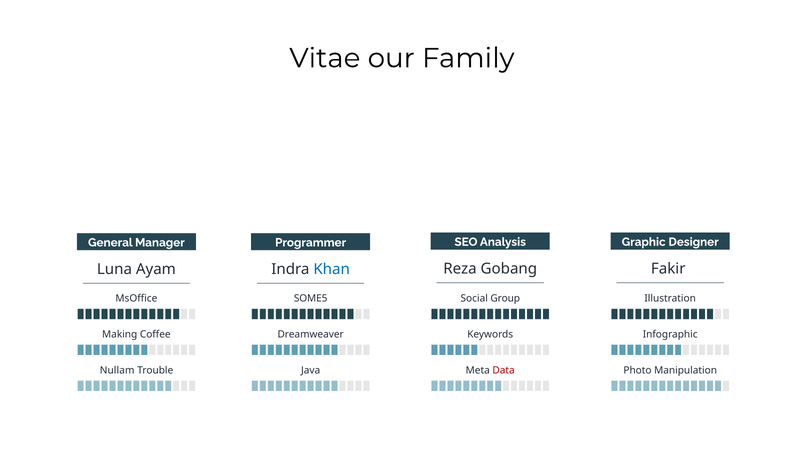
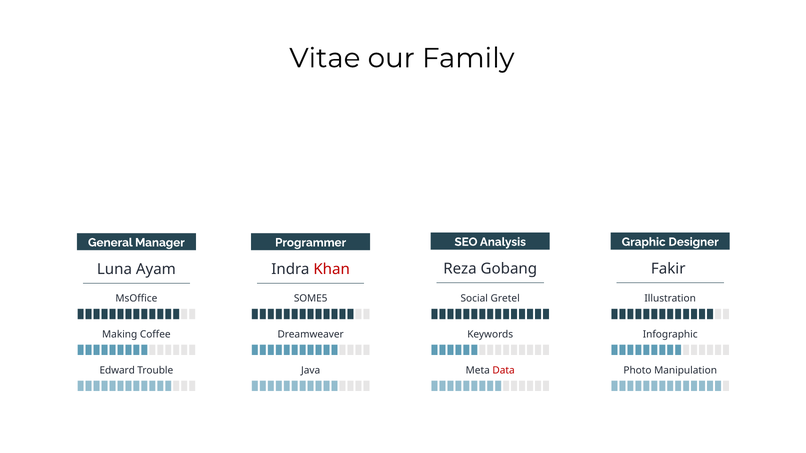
Khan colour: blue -> red (332, 269)
Group: Group -> Gretel (505, 299)
Nullam: Nullam -> Edward (117, 371)
